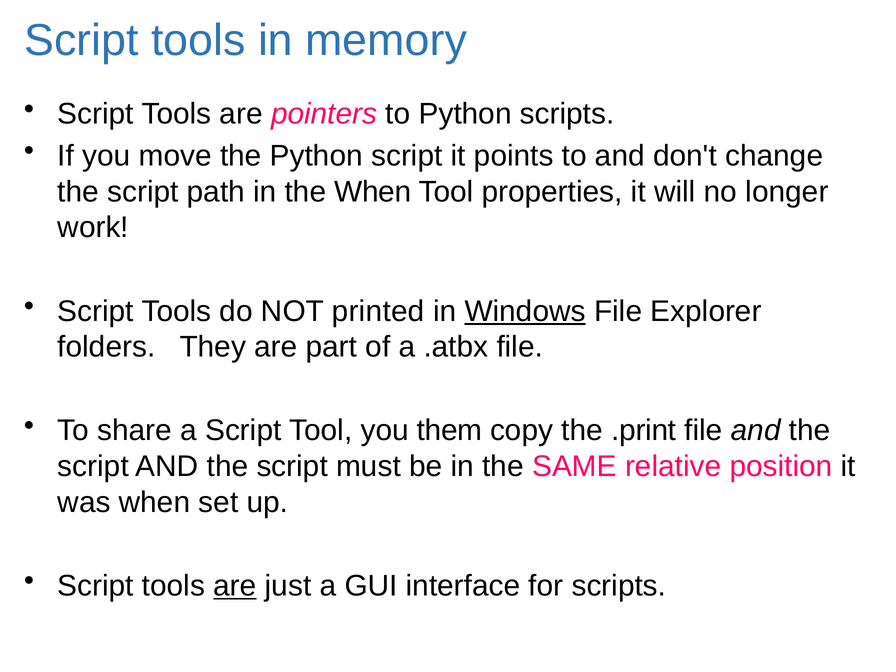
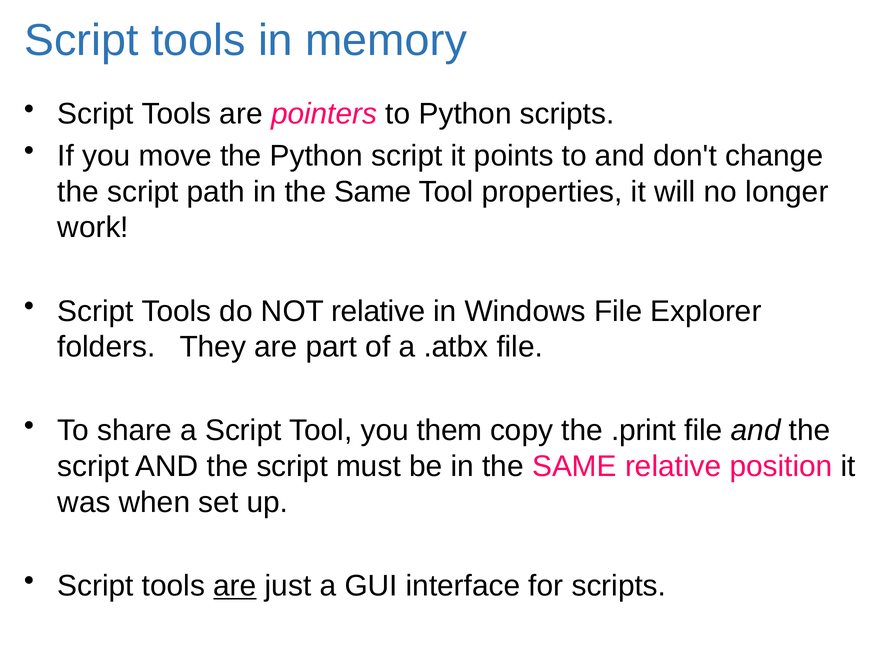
path in the When: When -> Same (373, 192)
NOT printed: printed -> relative (378, 311)
Windows underline: present -> none (525, 311)
